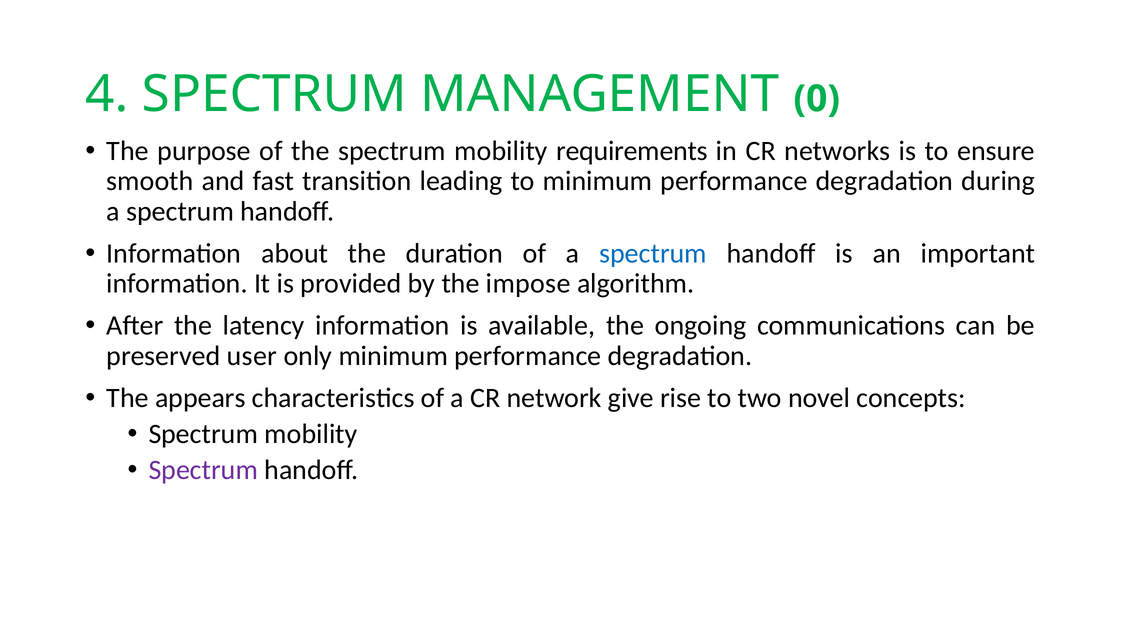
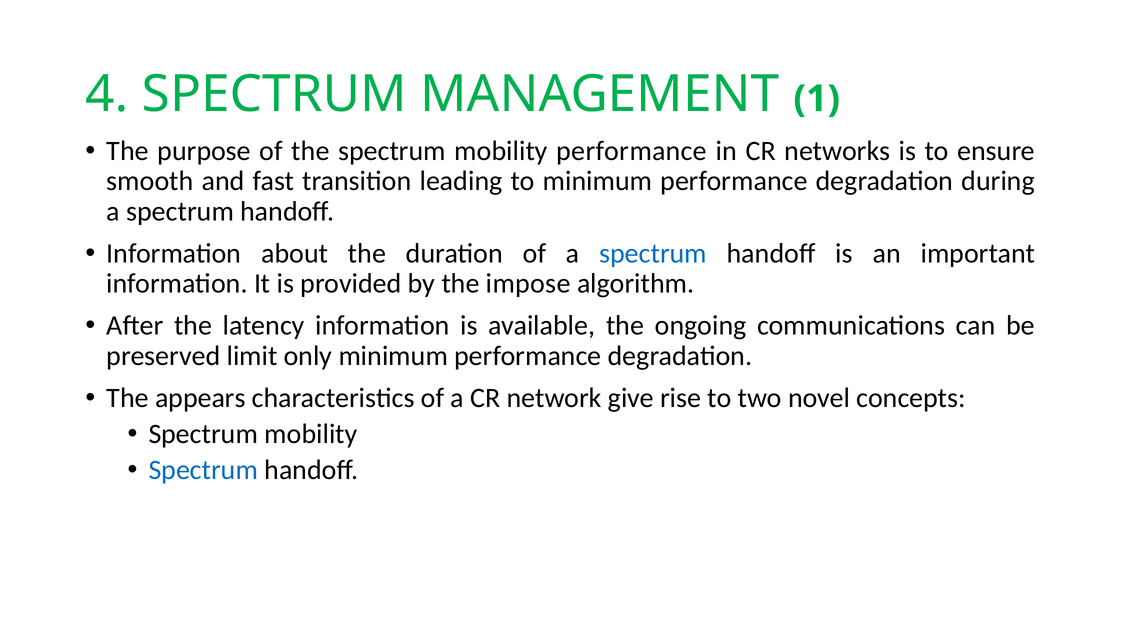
0: 0 -> 1 (817, 99)
mobility requirements: requirements -> performance (632, 151)
user: user -> limit (252, 356)
Spectrum colour: purple -> blue (203, 470)
